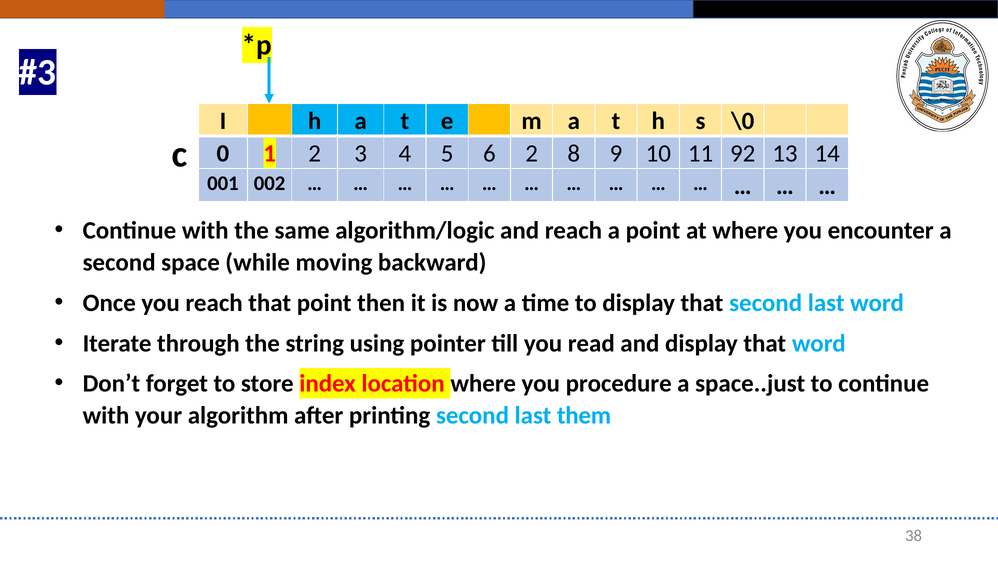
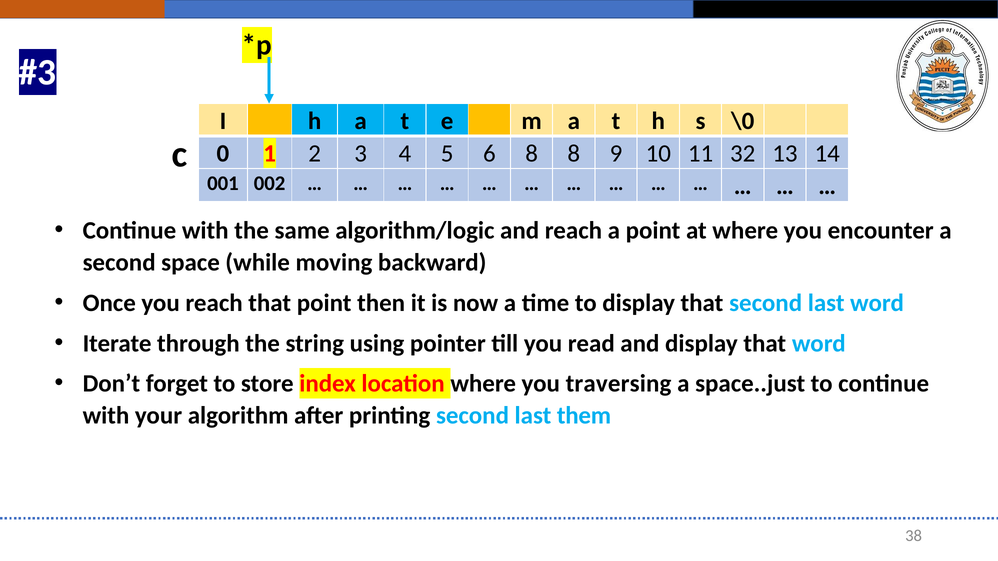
6 2: 2 -> 8 (532, 154)
92: 92 -> 32 (743, 154)
procedure: procedure -> traversing (619, 384)
